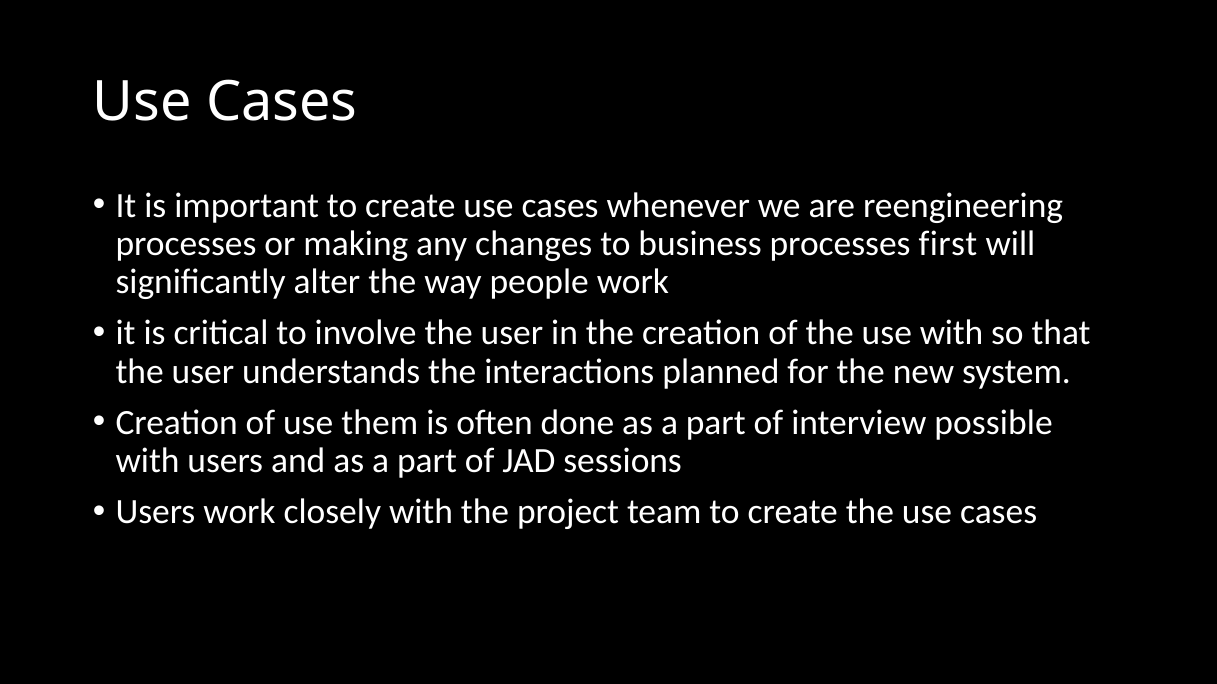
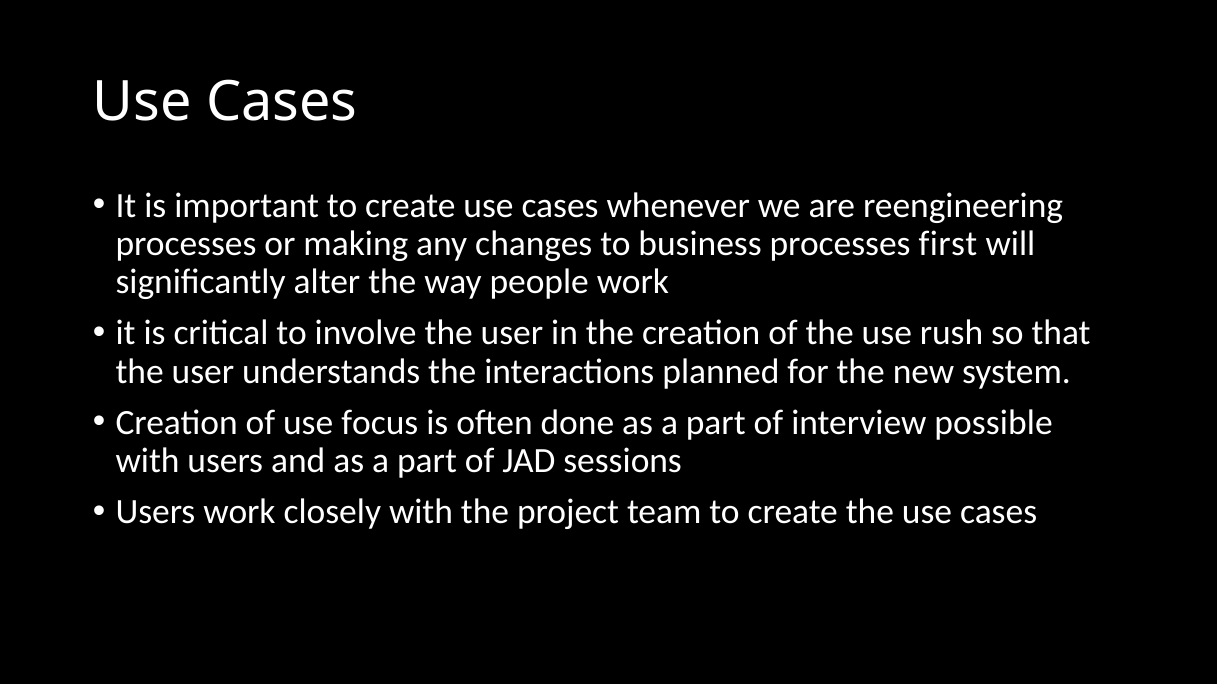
use with: with -> rush (951, 333)
them: them -> focus (380, 423)
